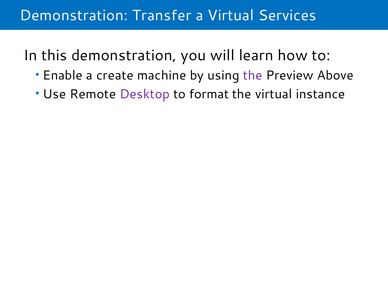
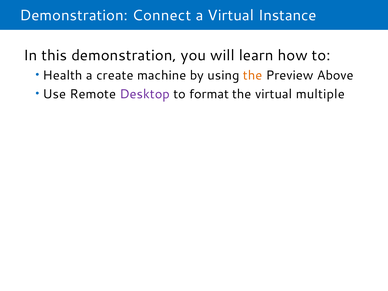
Transfer: Transfer -> Connect (162, 15)
Services: Services -> Instance (287, 15)
Enable: Enable -> Health (63, 75)
the colour: purple -> orange (253, 75)
instance: instance -> multiple (320, 94)
